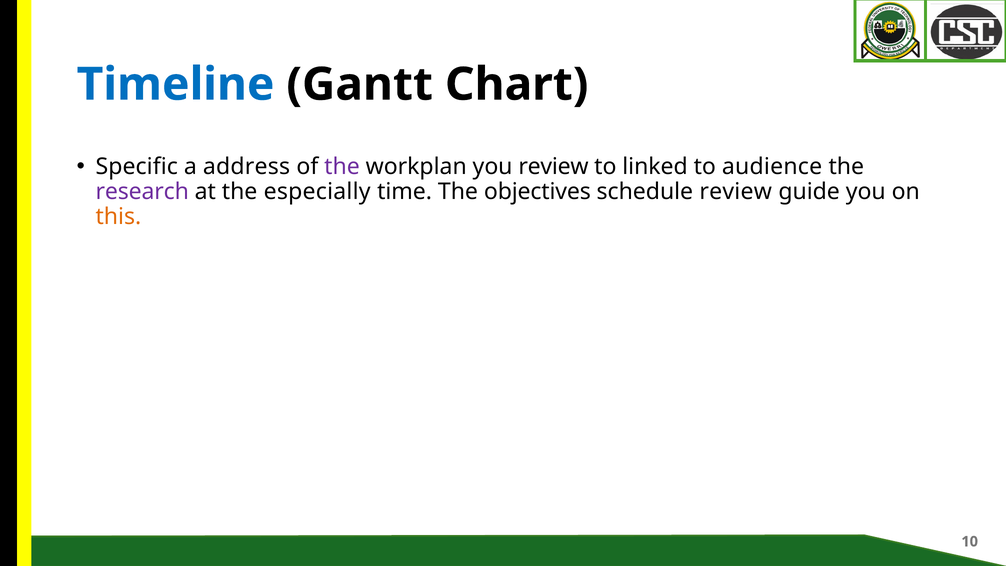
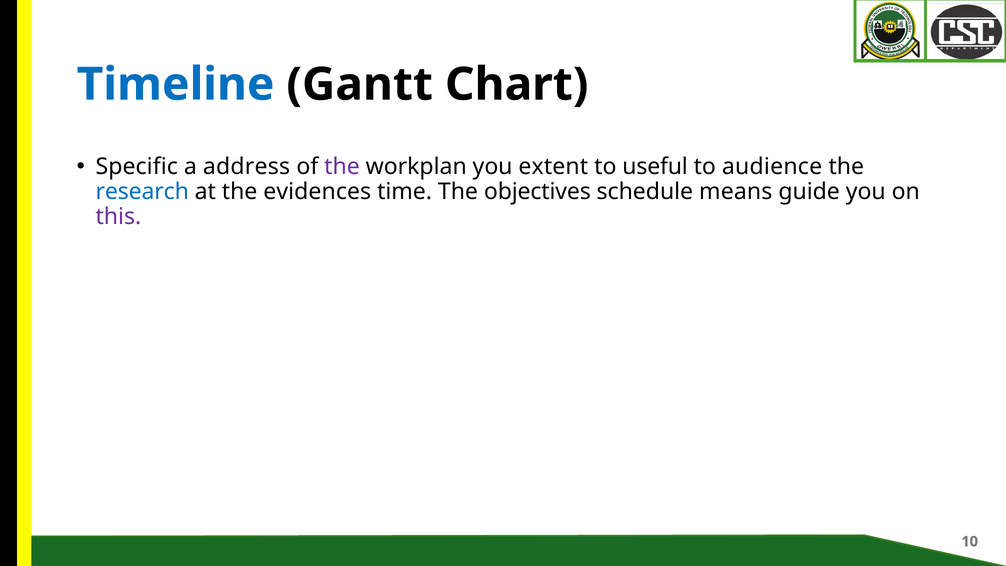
you review: review -> extent (553, 167)
linked: linked -> useful (655, 167)
research colour: purple -> blue (142, 192)
especially: especially -> evidences (317, 192)
schedule review: review -> means (736, 192)
this colour: orange -> purple (118, 216)
